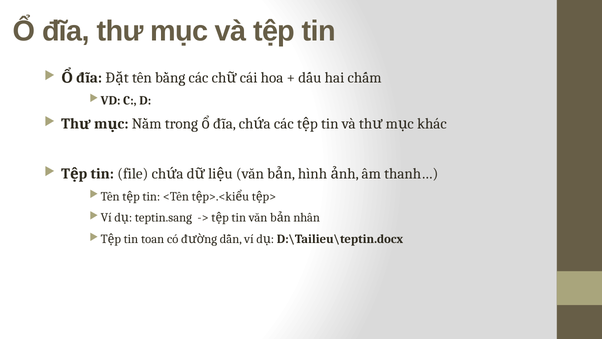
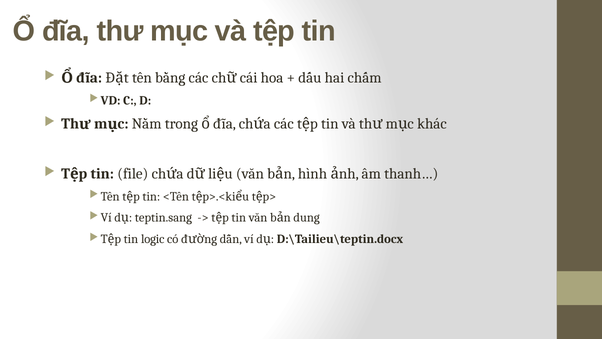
nhân: nhân -> dung (307, 218)
toan: toan -> logic (153, 239)
